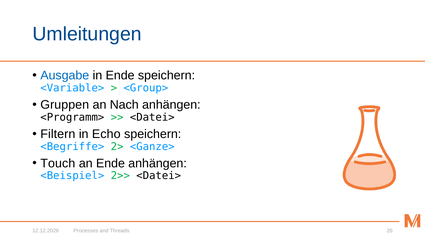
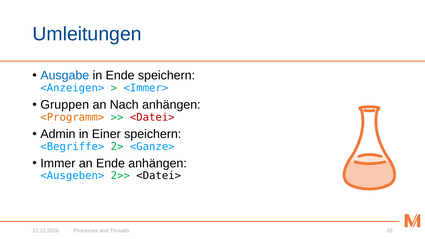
<Variable>: <Variable> -> <Anzeigen> (72, 88)
<Group>: <Group> -> <Immer> (146, 88)
<Programm> colour: black -> orange (72, 117)
<Datei> colour: black -> red (152, 117)
Filtern: Filtern -> Admin (58, 134)
Echo: Echo -> Einer (106, 134)
Touch: Touch -> Immer (58, 163)
<Beispiel>: <Beispiel> -> <Ausgeben> (72, 176)
